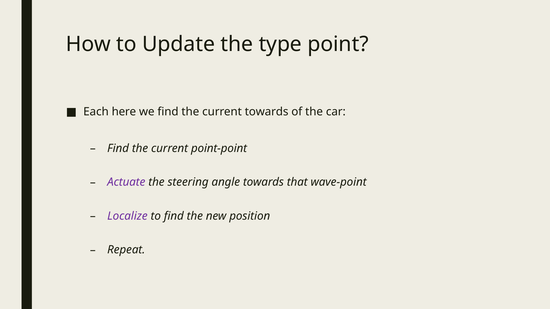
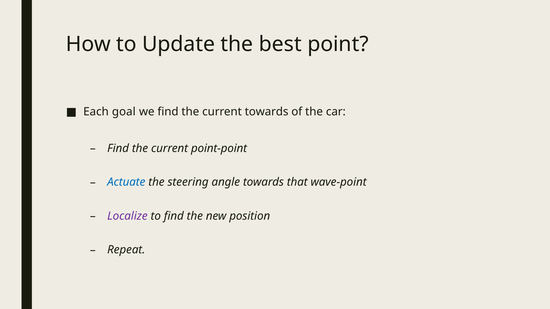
type: type -> best (280, 44)
here: here -> goal (124, 112)
Actuate colour: purple -> blue (126, 182)
